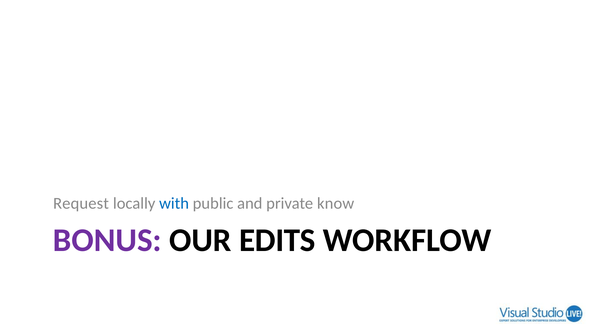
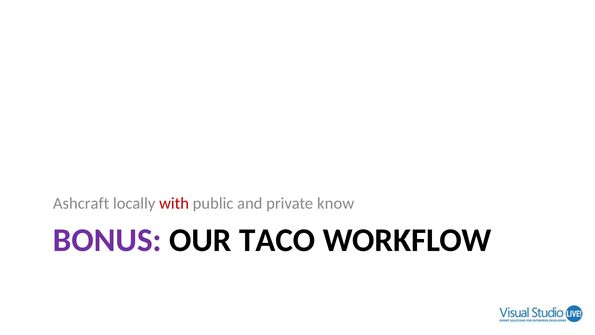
Request: Request -> Ashcraft (81, 203)
with colour: blue -> red (174, 203)
EDITS: EDITS -> TACO (277, 240)
